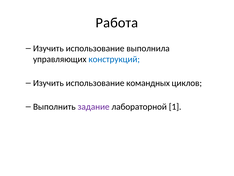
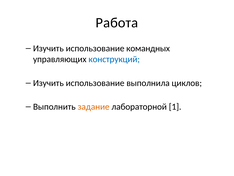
выполнила: выполнила -> командных (148, 48)
командных: командных -> выполнила (148, 83)
задание colour: purple -> orange (94, 106)
